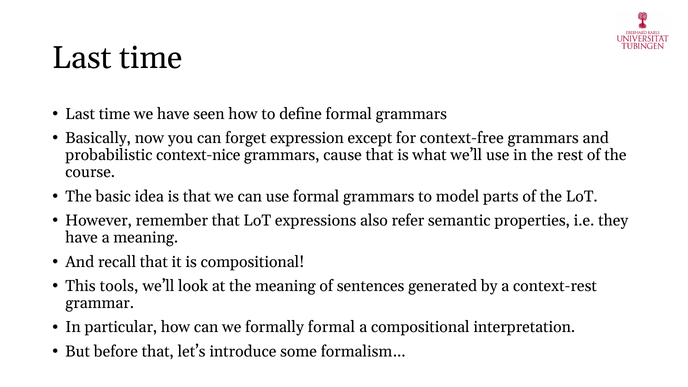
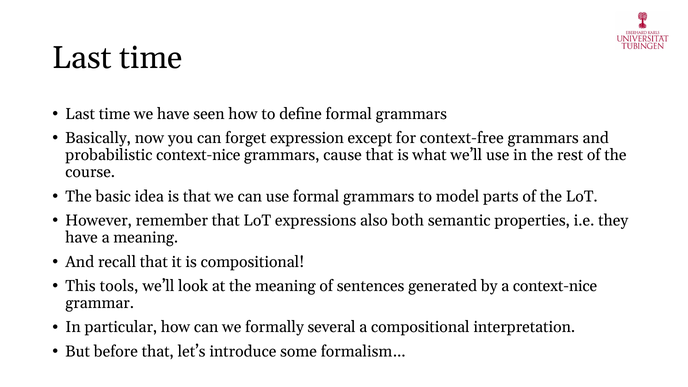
refer: refer -> both (408, 221)
a context-rest: context-rest -> context-nice (555, 286)
formally formal: formal -> several (332, 327)
